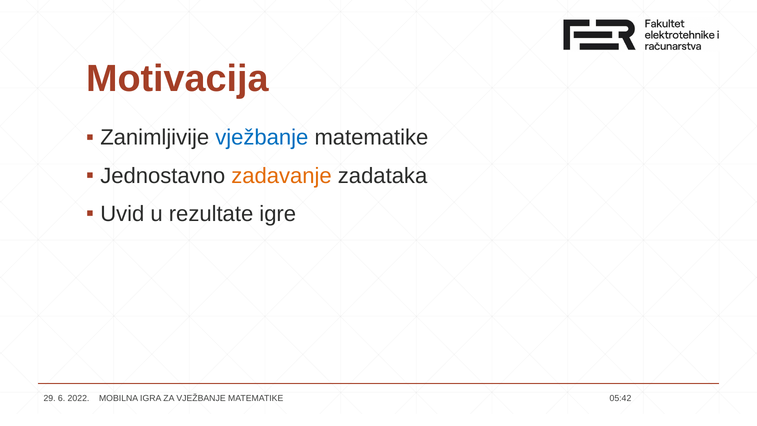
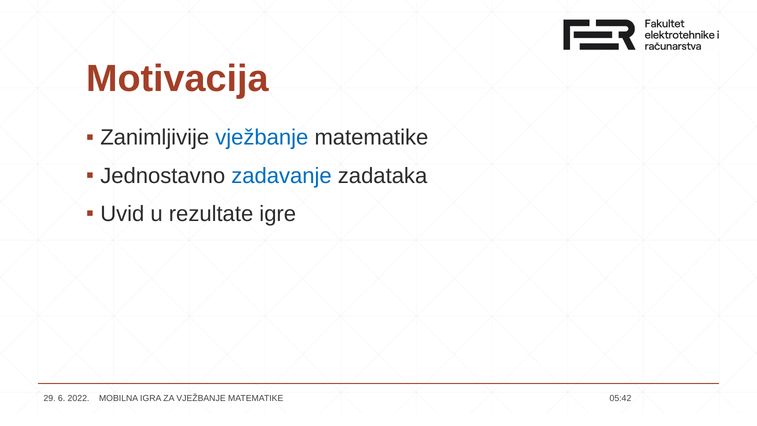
zadavanje colour: orange -> blue (282, 176)
